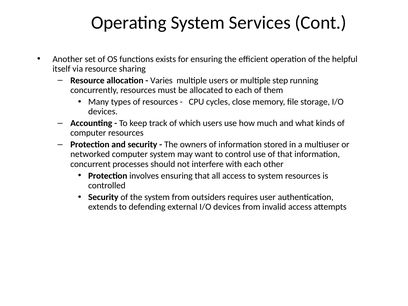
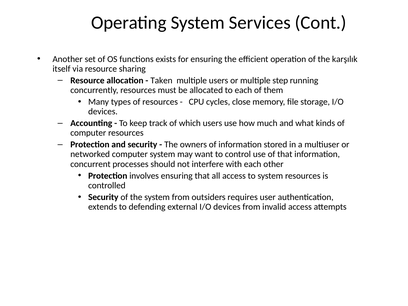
helpful: helpful -> karşılık (345, 59)
Varies: Varies -> Taken (161, 80)
